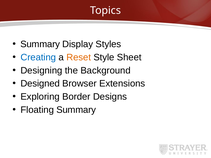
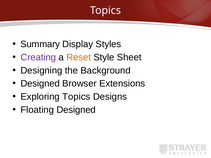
Creating colour: blue -> purple (38, 57)
Exploring Border: Border -> Topics (76, 97)
Floating Summary: Summary -> Designed (76, 110)
